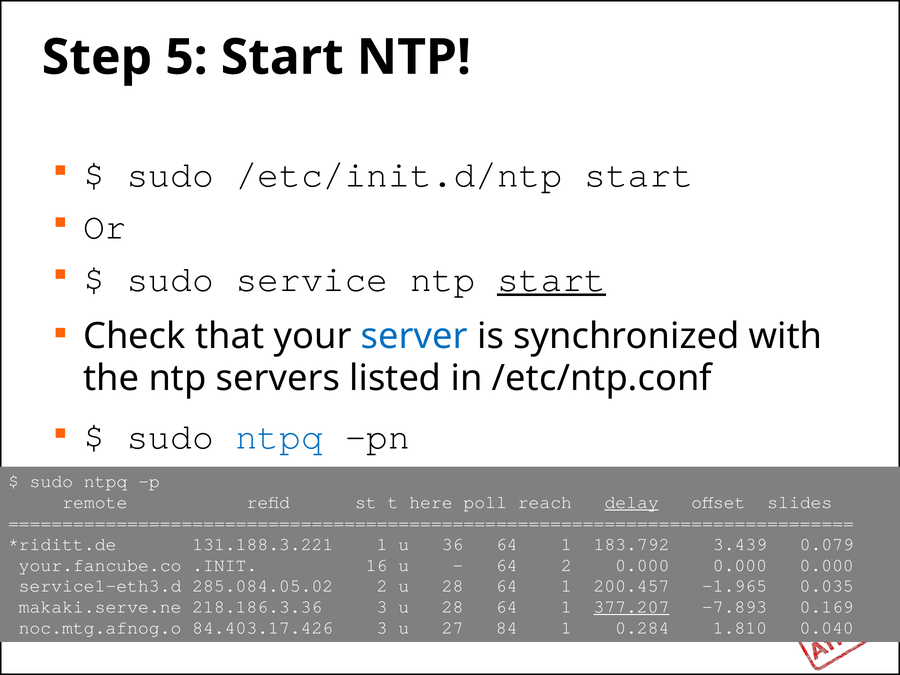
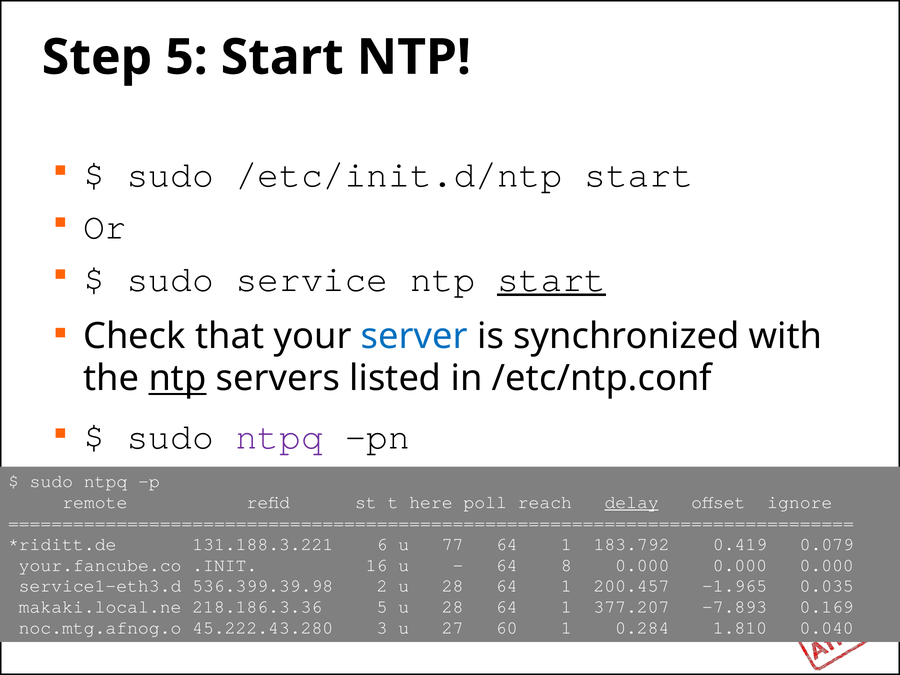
ntp underline: none -> present (177, 378)
ntpq colour: blue -> purple (279, 437)
slides: slides -> ignore (800, 502)
131.188.3.221 1: 1 -> 6 (382, 544)
36: 36 -> 77 (453, 544)
3.439: 3.439 -> 0.419 (740, 544)
64 2: 2 -> 8 (566, 565)
285.084.05.02: 285.084.05.02 -> 536.399.39.98 (263, 586)
makaki.serve.ne: makaki.serve.ne -> makaki.local.ne (100, 607)
218.186.3.36 3: 3 -> 5 (382, 607)
377.207 underline: present -> none (631, 607)
84.403.17.426: 84.403.17.426 -> 45.222.43.280 (263, 628)
84: 84 -> 60 (507, 628)
